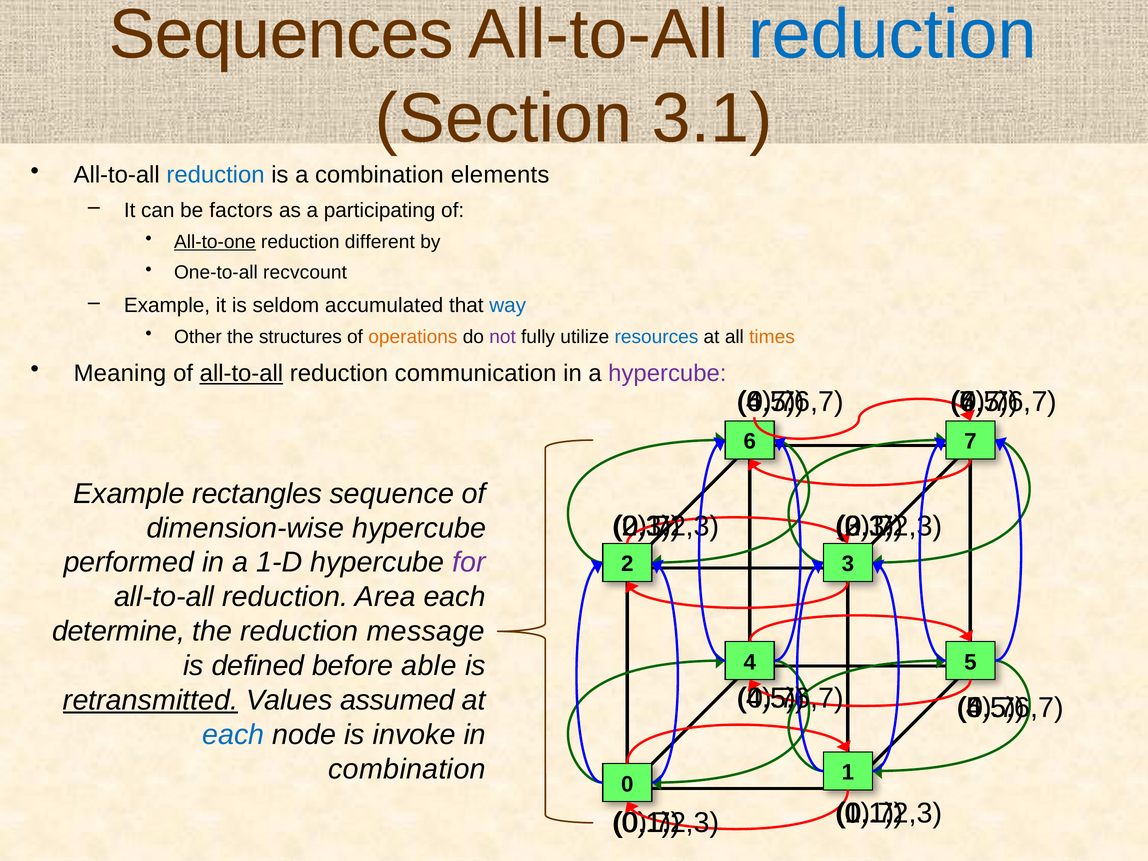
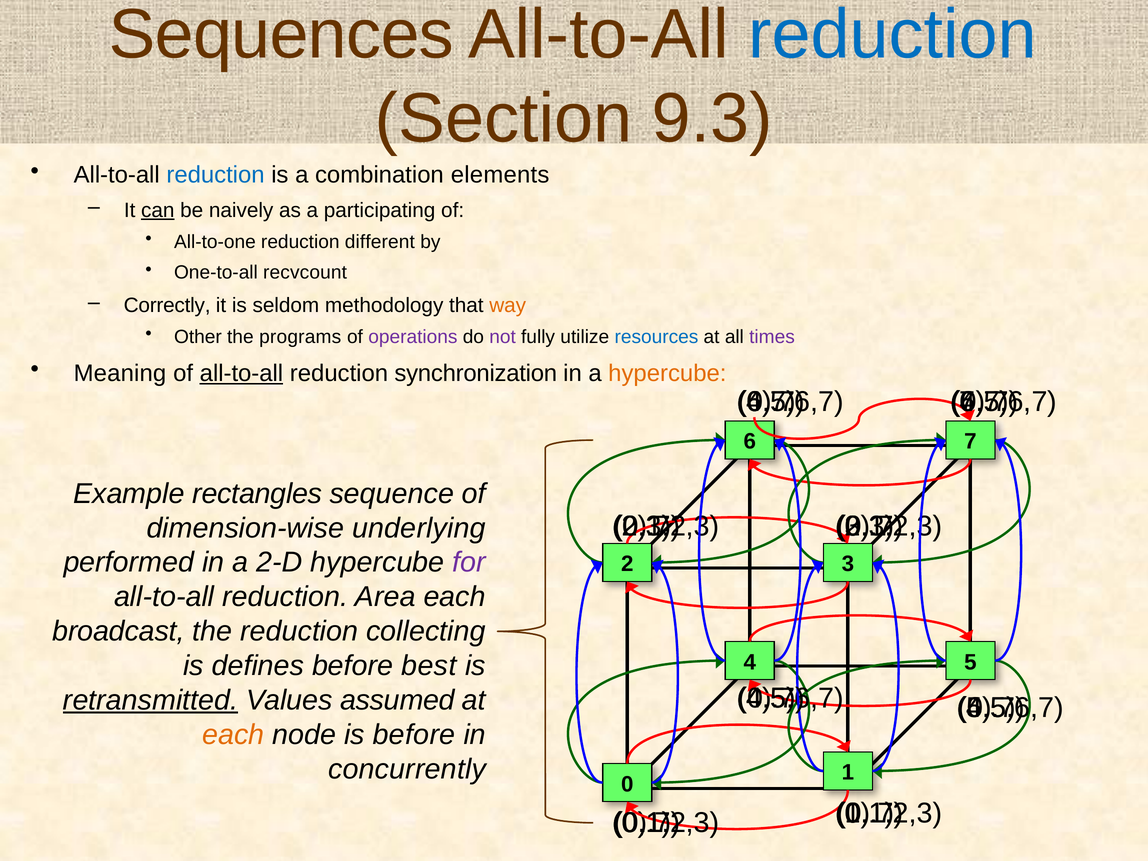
3.1: 3.1 -> 9.3 (712, 119)
can underline: none -> present (158, 210)
factors: factors -> naively (241, 210)
All-to-one underline: present -> none (215, 242)
Example: Example -> Correctly (167, 305)
accumulated: accumulated -> methodology (384, 305)
way colour: blue -> orange (508, 305)
structures: structures -> programs (300, 337)
operations colour: orange -> purple (413, 337)
times colour: orange -> purple (772, 337)
communication: communication -> synchronization (476, 373)
hypercube colour: purple -> orange (667, 373)
dimension-wise hypercube: hypercube -> underlying (419, 528)
1-D: 1-D -> 2-D (279, 562)
determine: determine -> broadcast (118, 631)
message: message -> collecting (426, 631)
defined: defined -> defines (258, 666)
able: able -> best (429, 666)
each colour: blue -> orange (233, 735)
is invoke: invoke -> before (414, 735)
combination: combination -> concurrently (407, 769)
